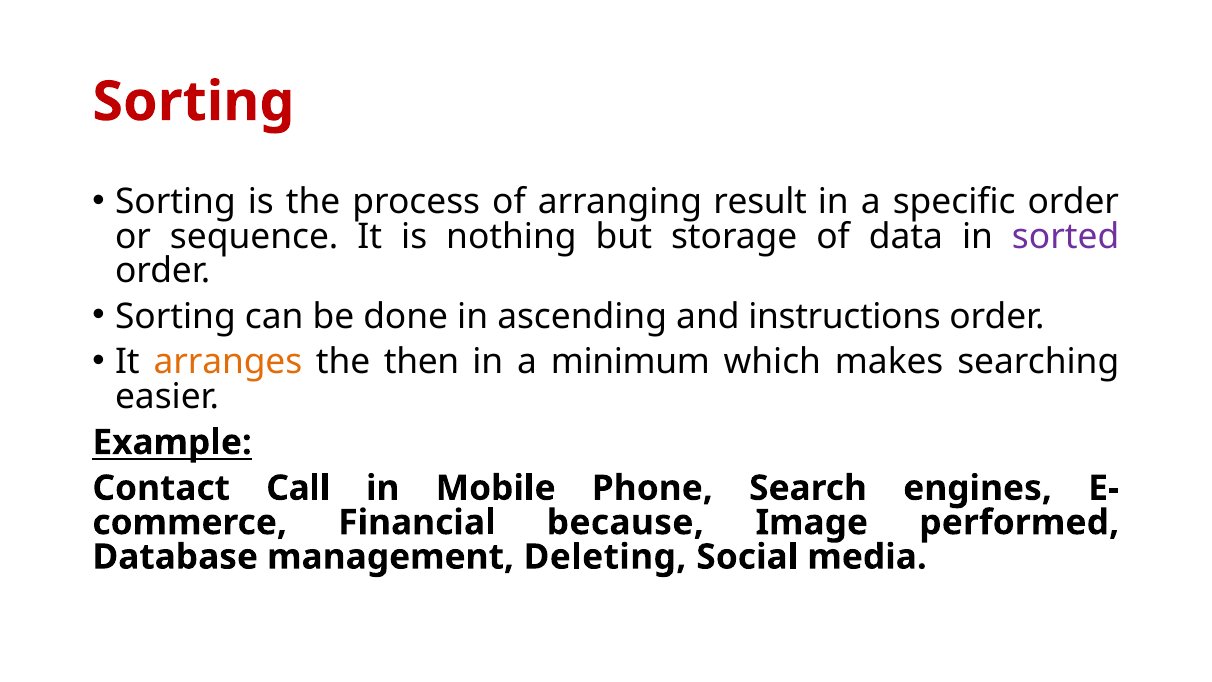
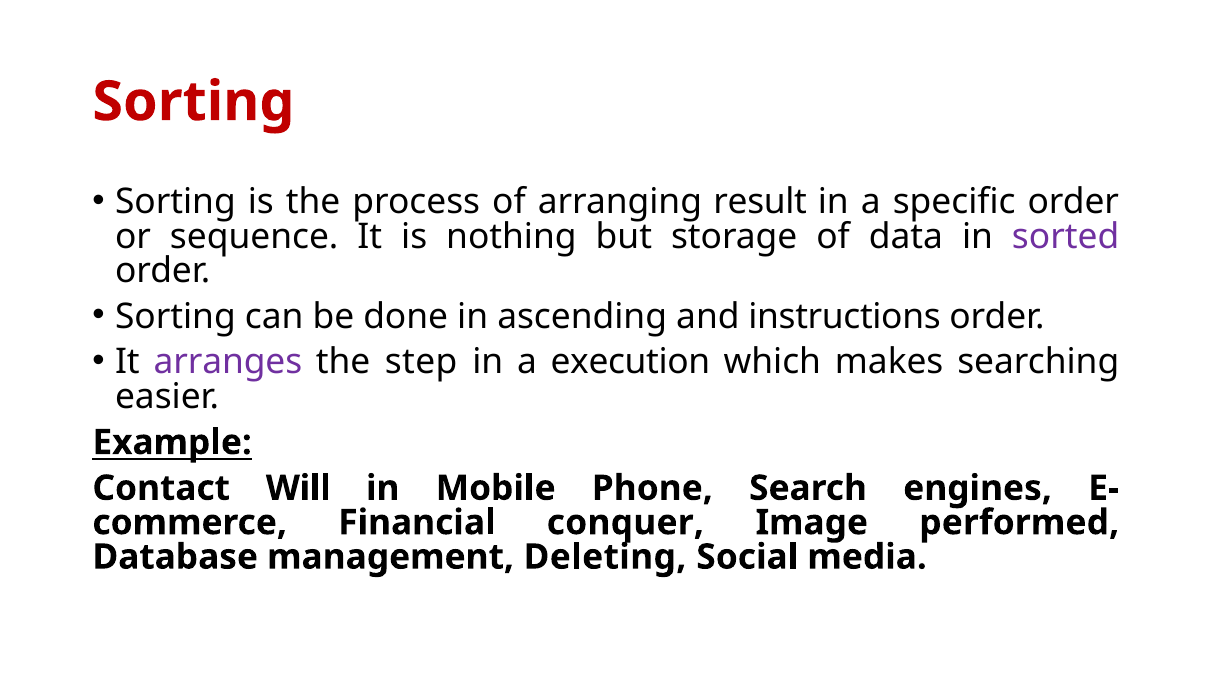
arranges colour: orange -> purple (228, 362)
then: then -> step (421, 362)
minimum: minimum -> execution (630, 362)
Call: Call -> Will (298, 488)
because: because -> conquer (625, 522)
